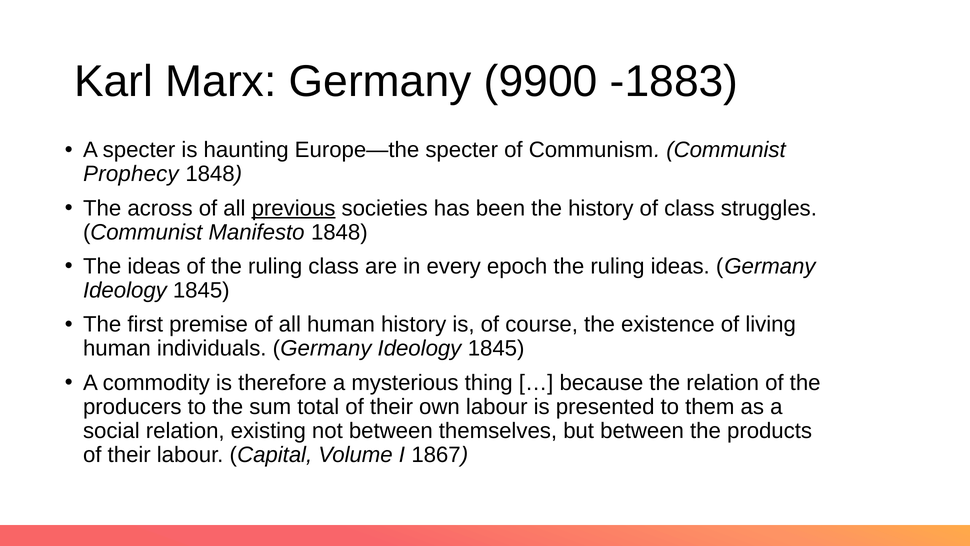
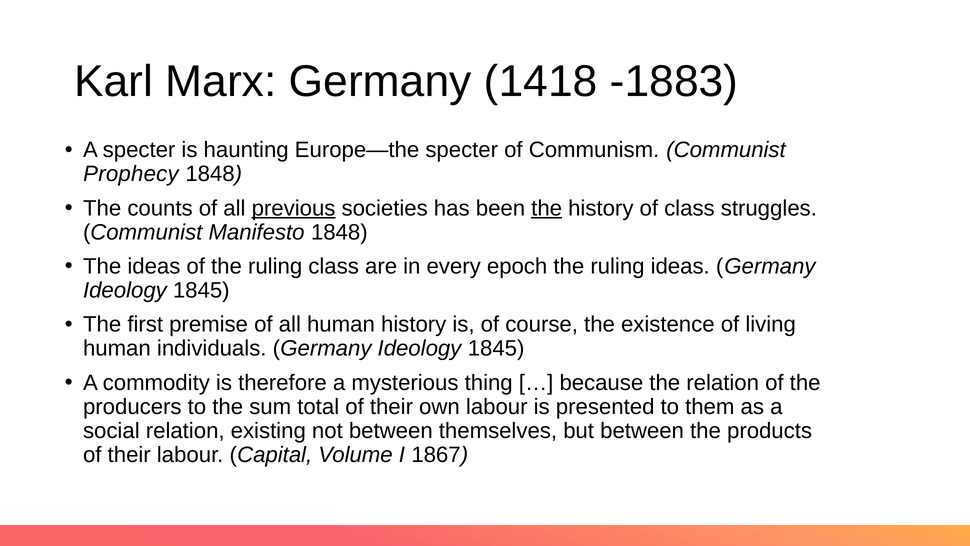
9900: 9900 -> 1418 (541, 81)
across: across -> counts (160, 208)
the underline: none -> present (547, 208)
